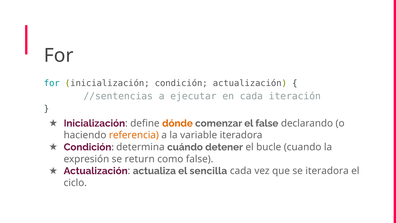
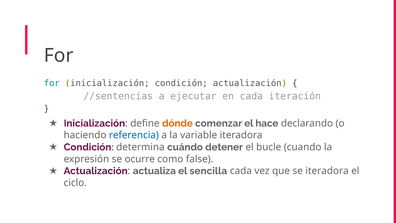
el false: false -> hace (267, 123)
referencia colour: orange -> blue (134, 135)
return: return -> ocurre (140, 159)
